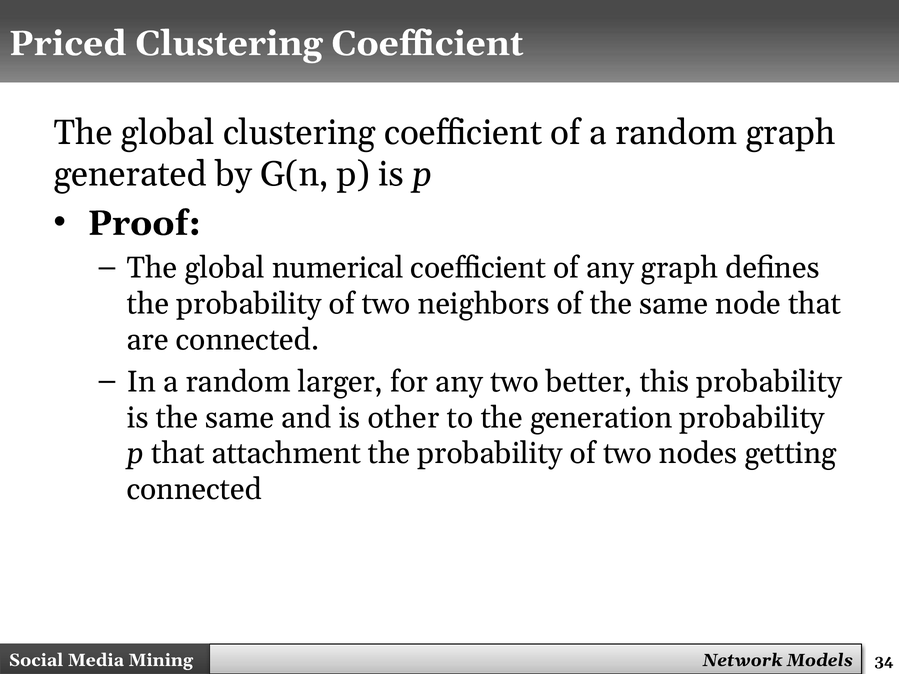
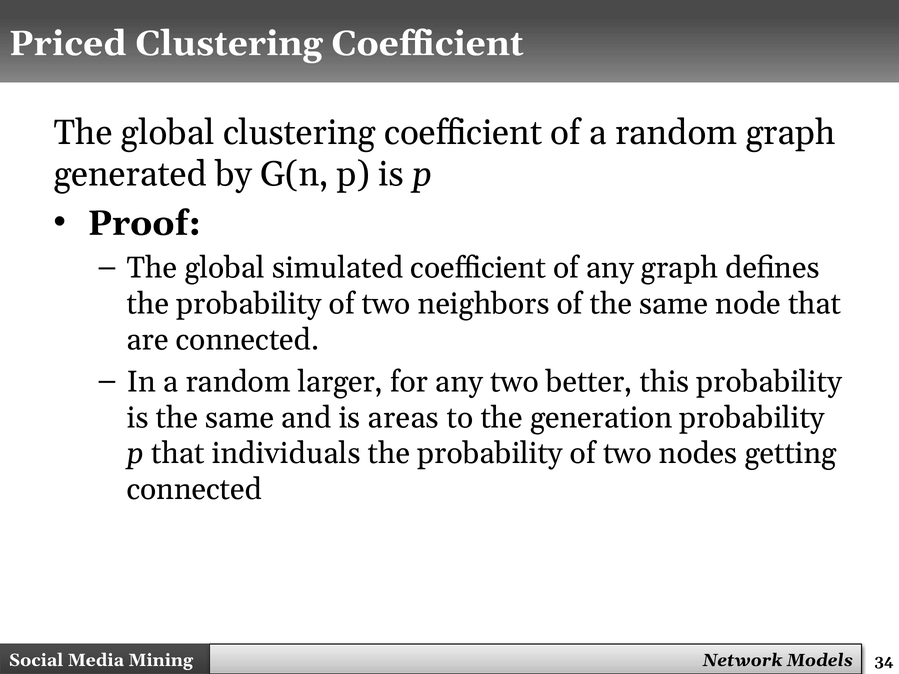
numerical: numerical -> simulated (338, 268)
other: other -> areas (403, 418)
attachment: attachment -> individuals (286, 454)
